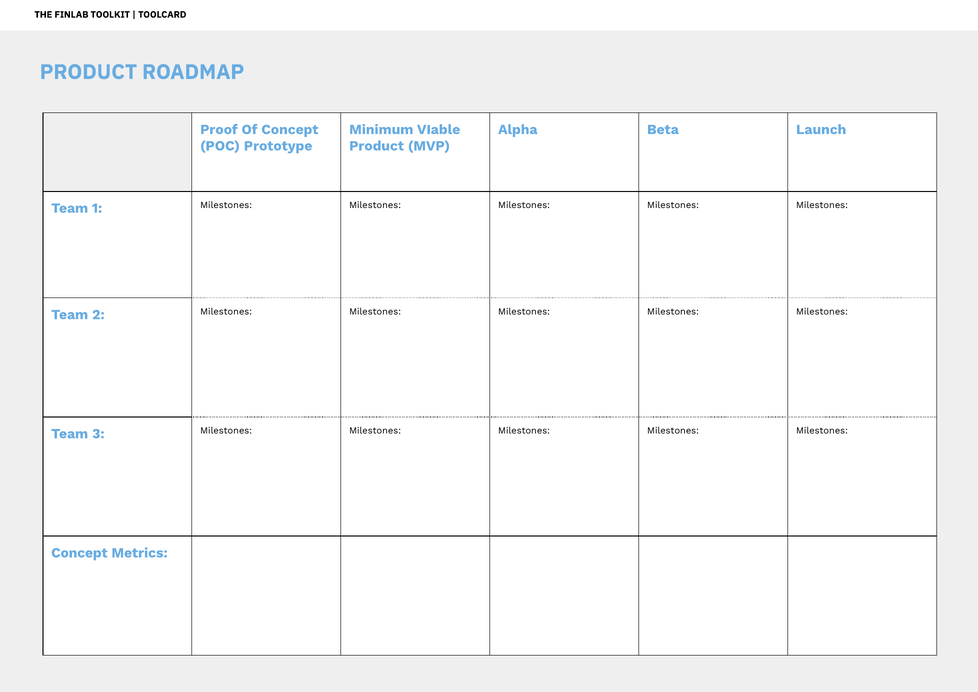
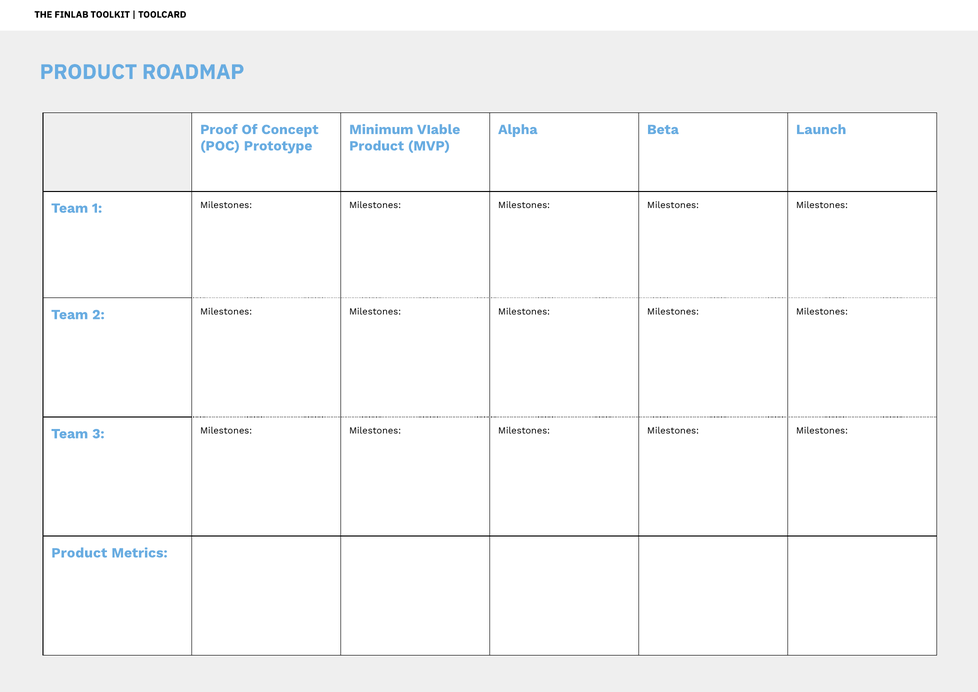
Concept: Concept -> Product (79, 552)
